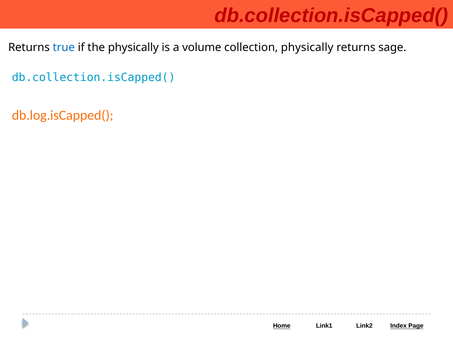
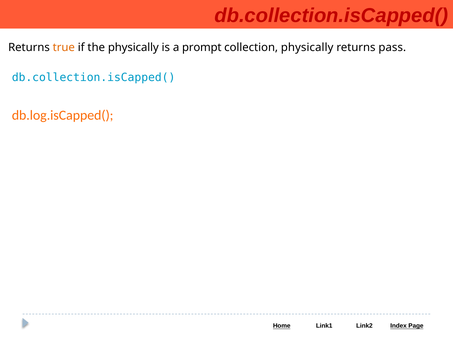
true colour: blue -> orange (64, 48)
volume: volume -> prompt (202, 48)
sage: sage -> pass (392, 48)
